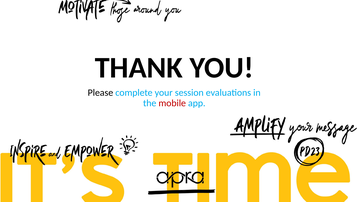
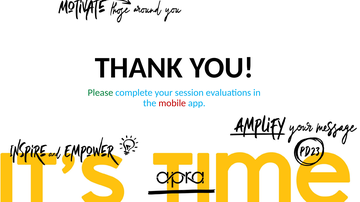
Please colour: black -> green (100, 93)
